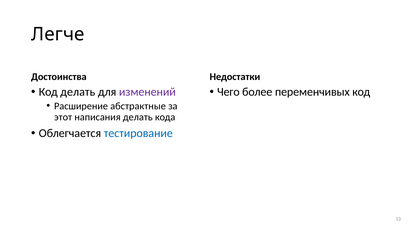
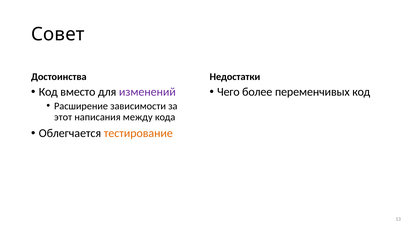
Легче: Легче -> Совет (58, 34)
Код делать: делать -> вместо (78, 92)
абстрактные: абстрактные -> зависимости (138, 106)
написания делать: делать -> между (138, 117)
тестирование colour: blue -> orange (138, 133)
